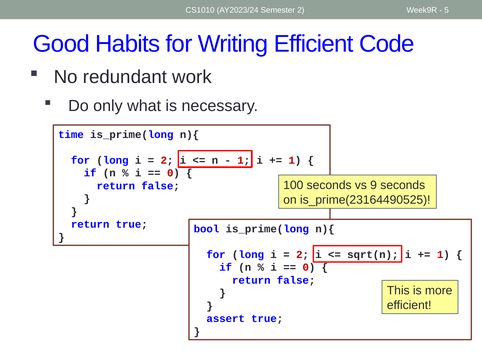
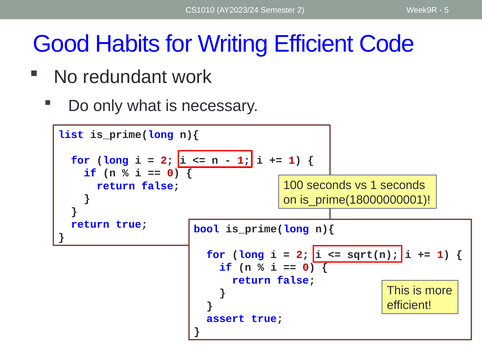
time: time -> list (71, 135)
vs 9: 9 -> 1 (374, 186)
is_prime(23164490525: is_prime(23164490525 -> is_prime(18000000001 (365, 200)
